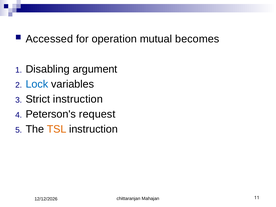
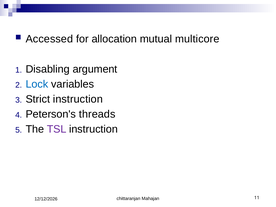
operation: operation -> allocation (114, 39)
becomes: becomes -> multicore (197, 39)
request: request -> threads (97, 114)
TSL colour: orange -> purple (57, 129)
